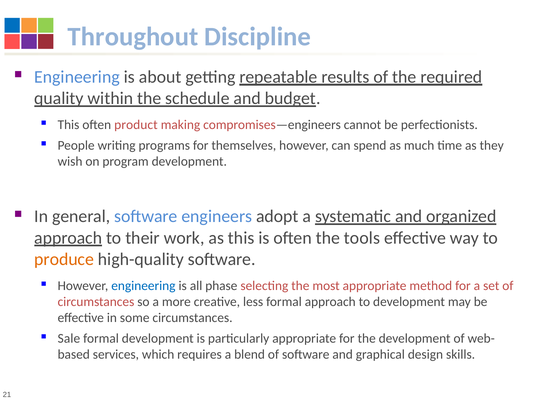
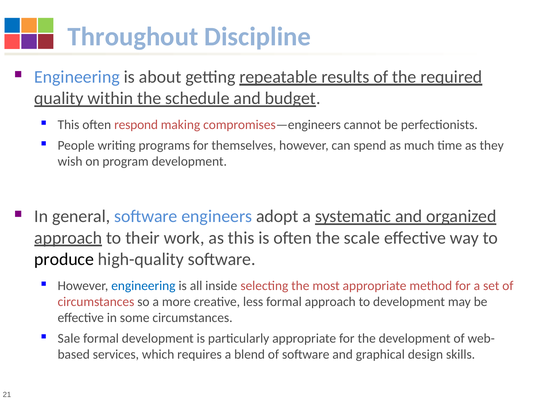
product: product -> respond (136, 125)
tools: tools -> scale (362, 238)
produce colour: orange -> black (64, 259)
phase: phase -> inside (221, 285)
